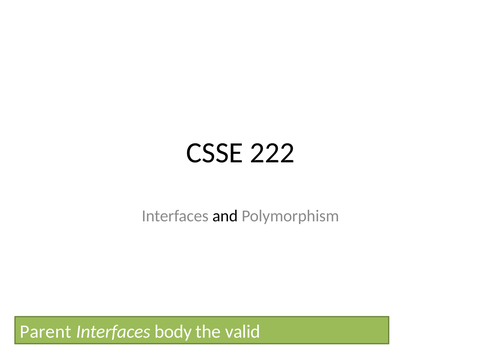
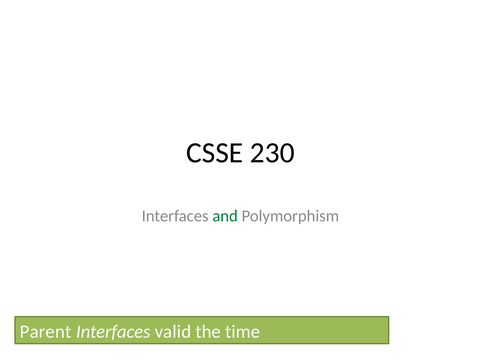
222: 222 -> 230 (272, 153)
and colour: black -> green (225, 216)
body: body -> valid (173, 331)
valid: valid -> time (243, 331)
